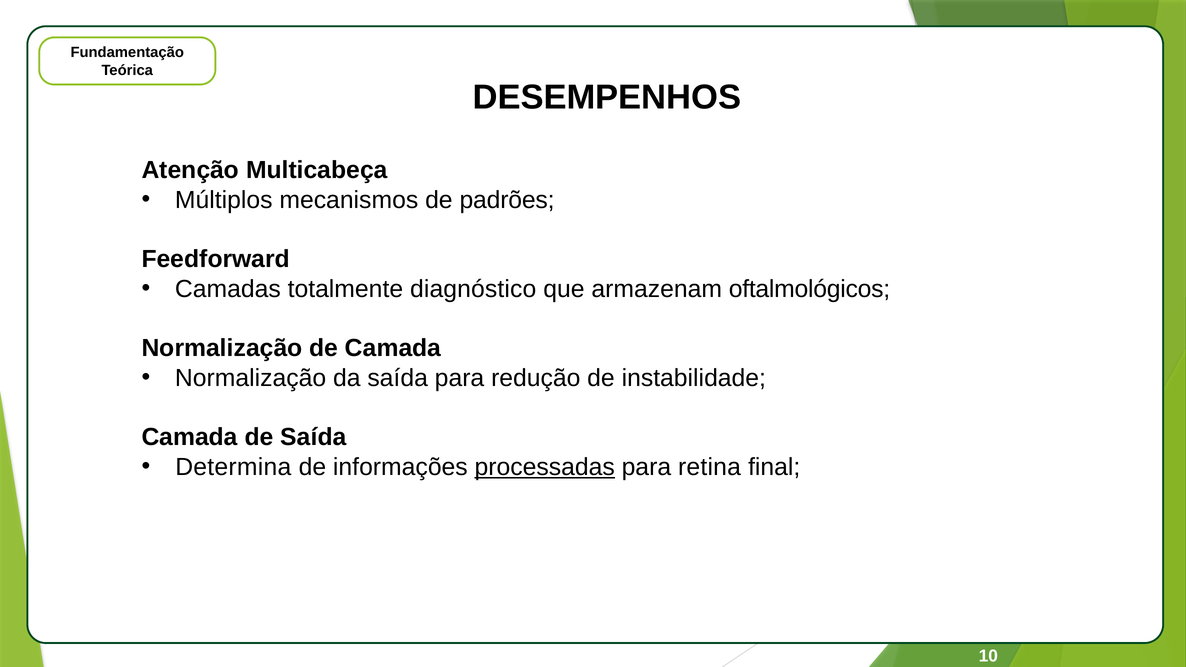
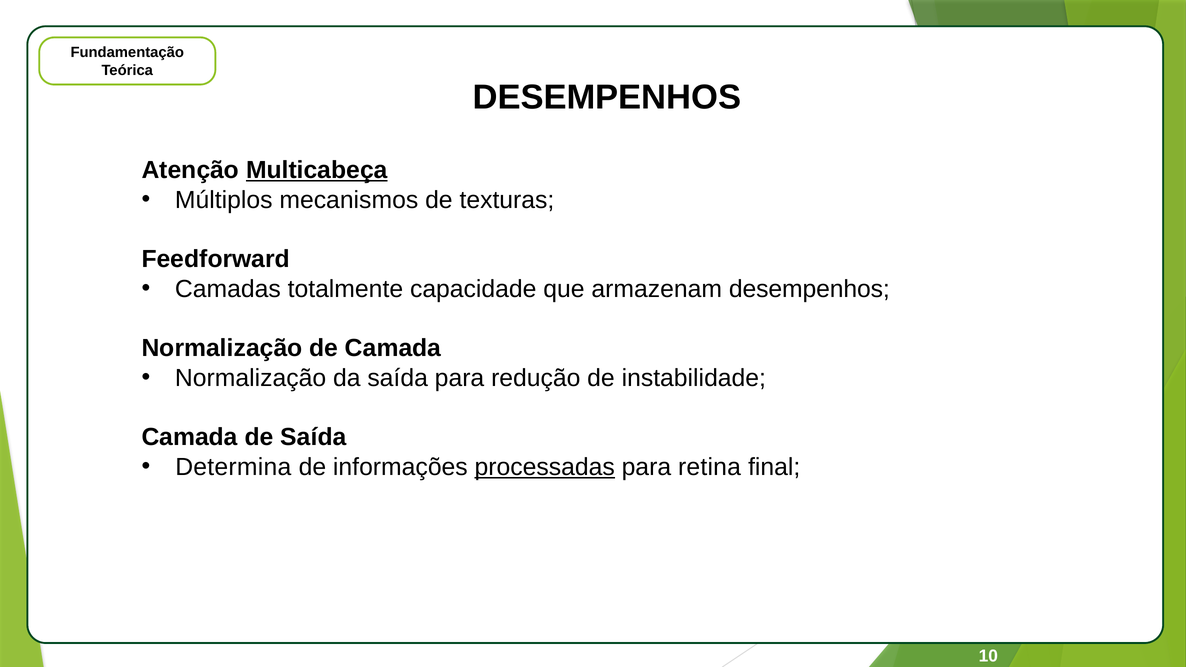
Multicabeça underline: none -> present (317, 170)
padrões: padrões -> texturas (507, 200)
diagnóstico: diagnóstico -> capacidade (473, 289)
armazenam oftalmológicos: oftalmológicos -> desempenhos (809, 289)
